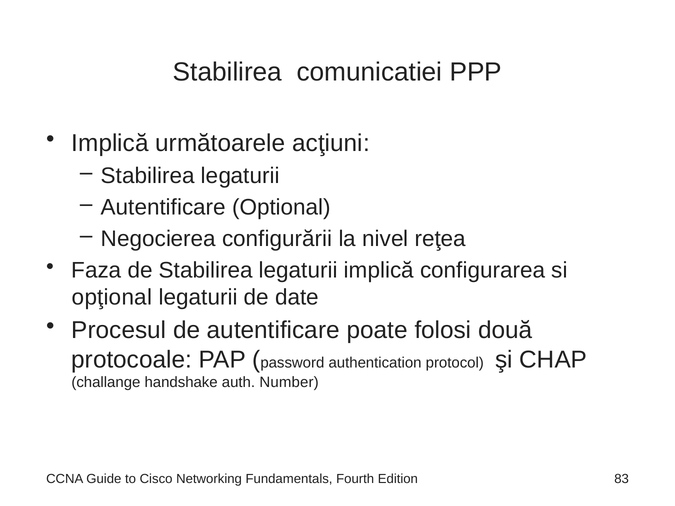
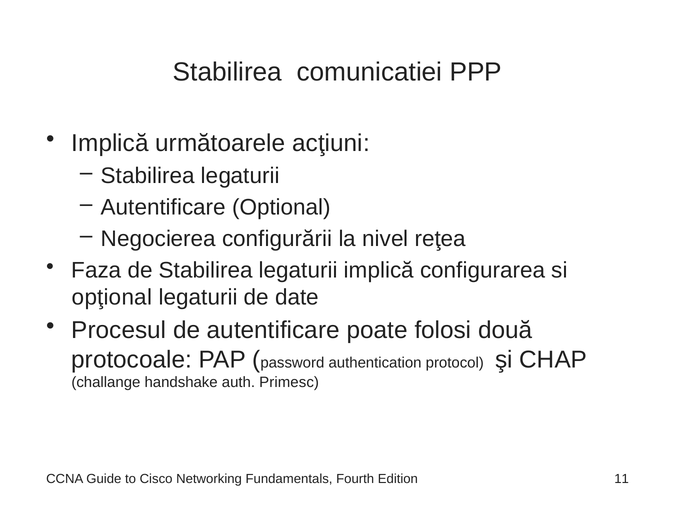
Number: Number -> Primesc (289, 383)
83: 83 -> 11 (622, 479)
